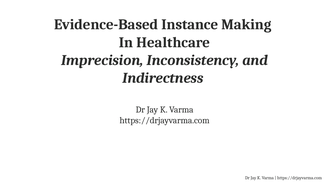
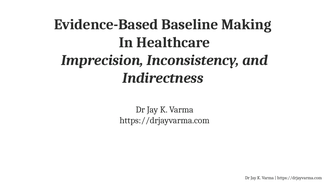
Instance: Instance -> Baseline (190, 25)
